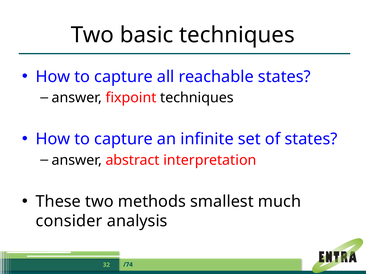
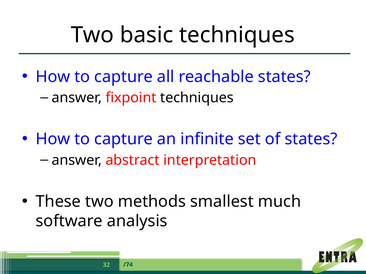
consider: consider -> software (69, 222)
